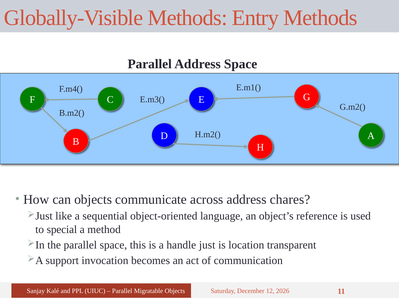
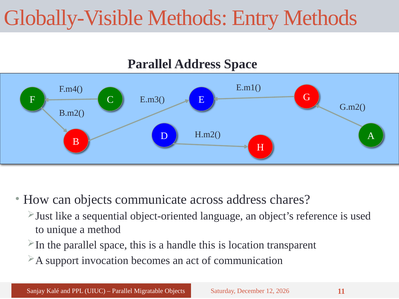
special: special -> unique (62, 230)
handle just: just -> this (207, 245)
